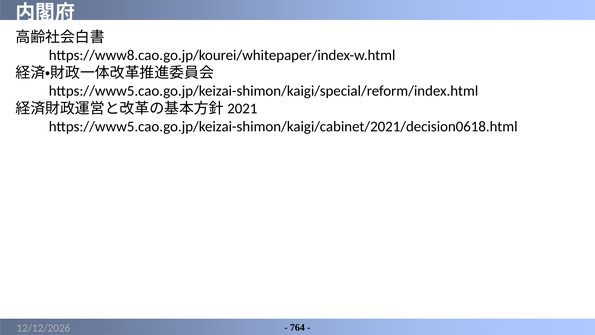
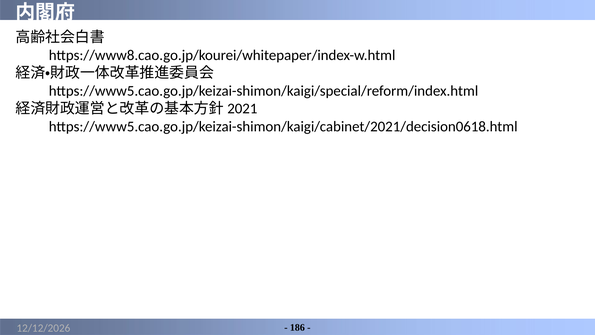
764: 764 -> 186 (297, 327)
